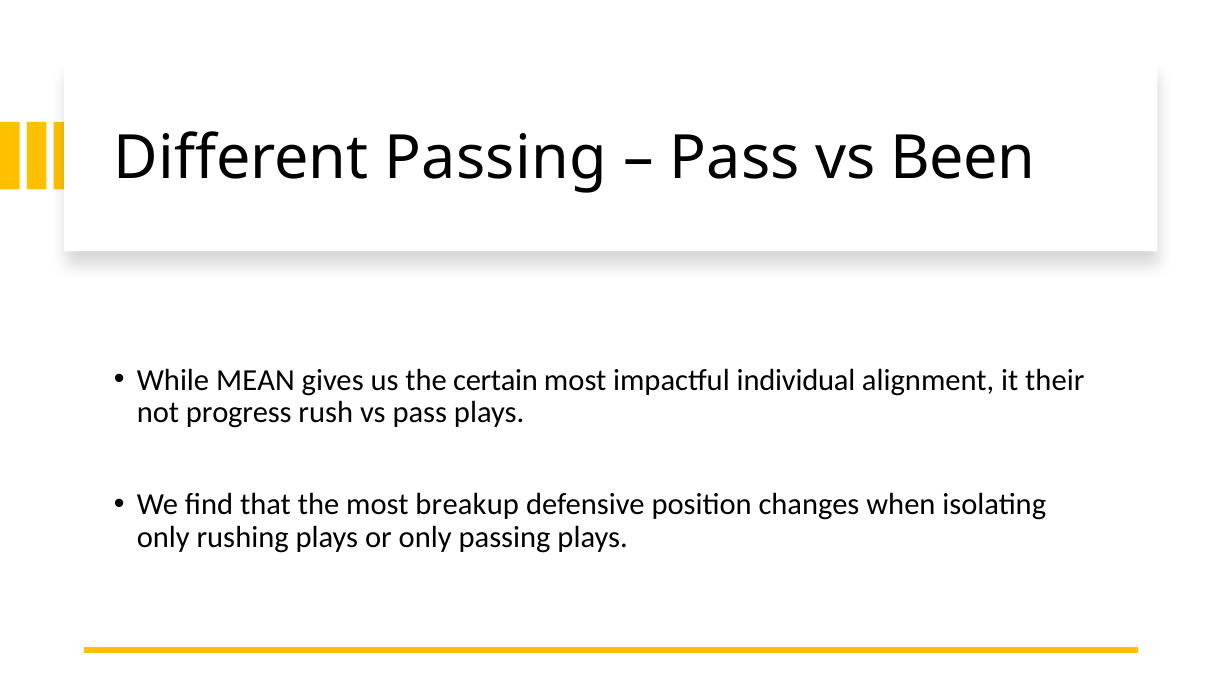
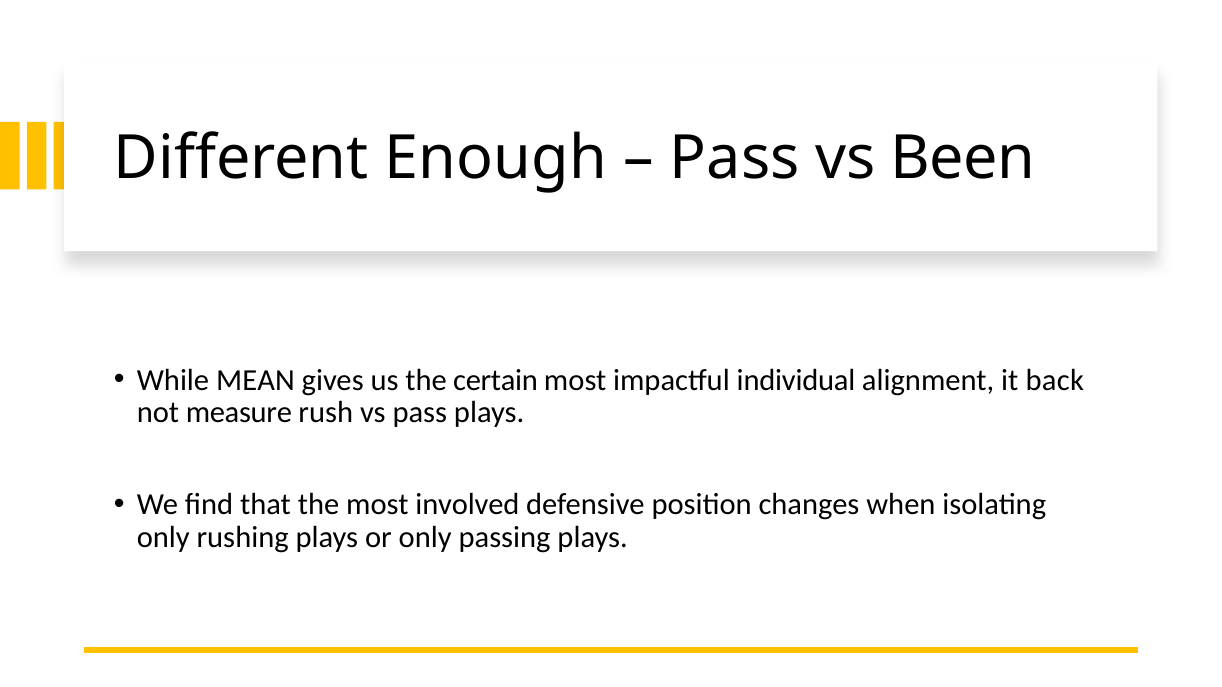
Different Passing: Passing -> Enough (496, 159)
their: their -> back (1055, 380)
progress: progress -> measure (239, 413)
breakup: breakup -> involved (467, 505)
